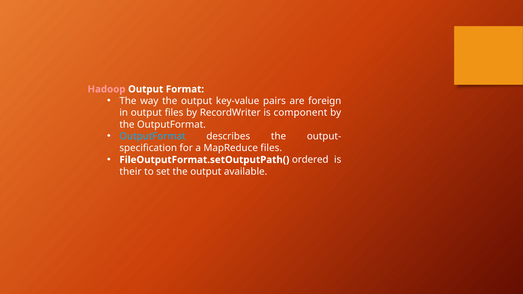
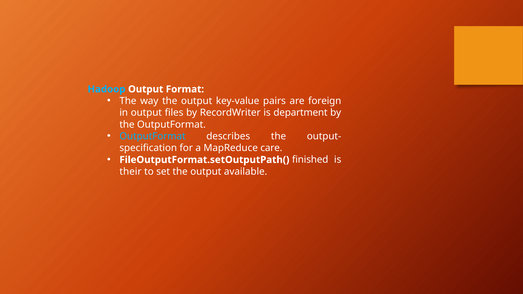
Hadoop colour: pink -> light blue (107, 89)
component: component -> department (301, 113)
MapReduce files: files -> care (271, 148)
ordered: ordered -> finished (310, 160)
